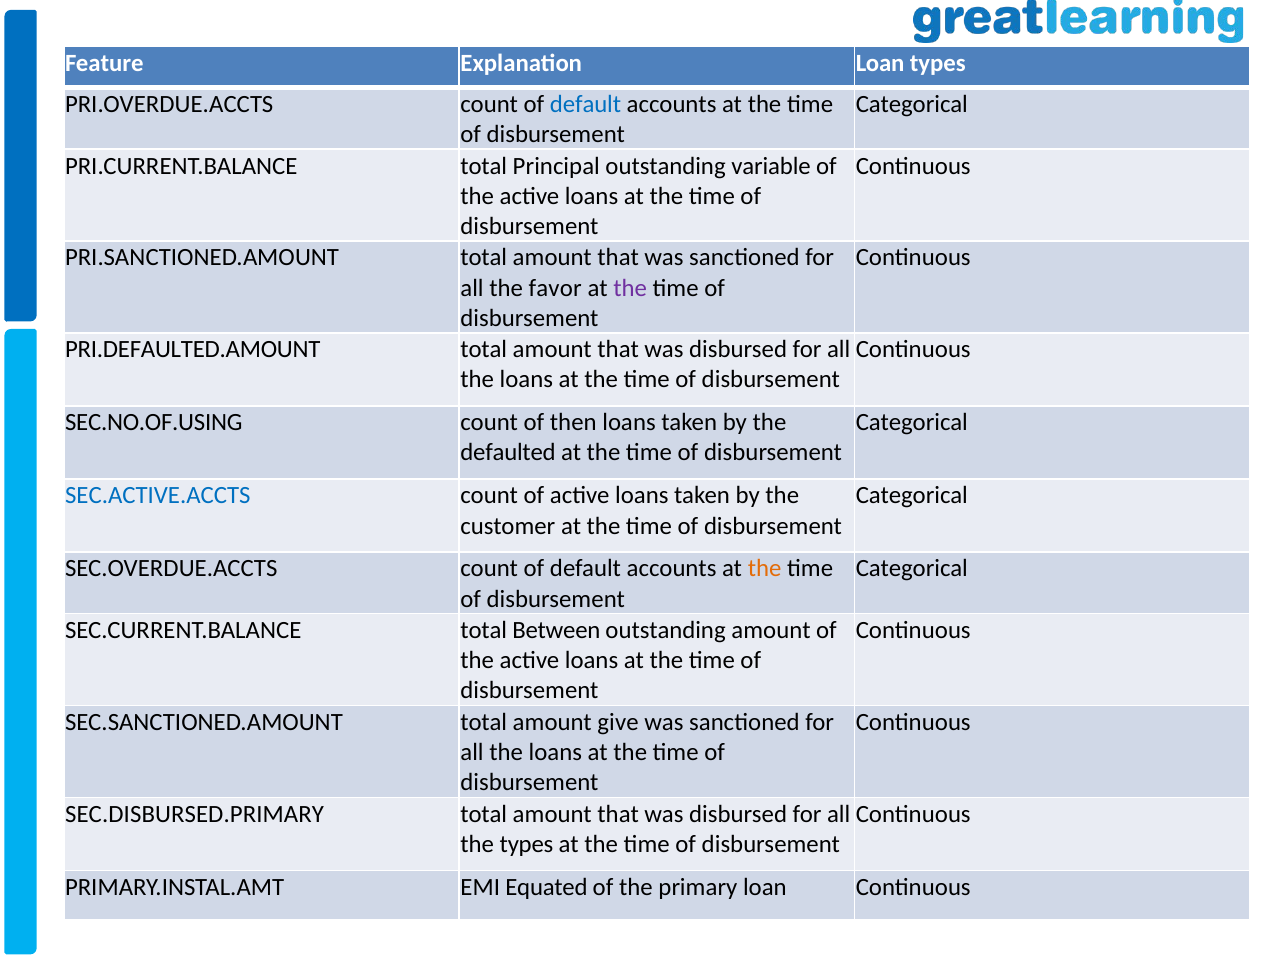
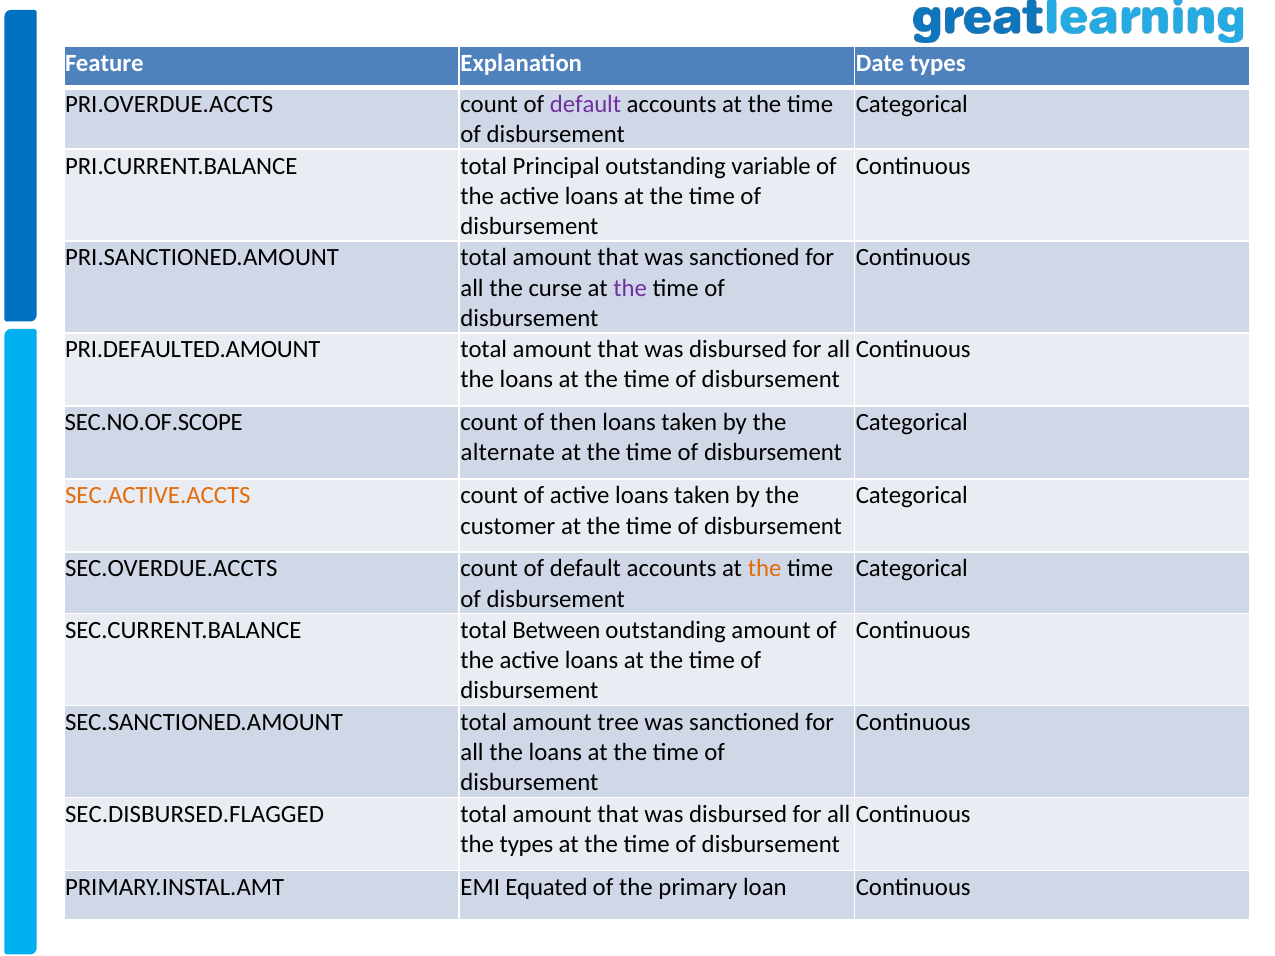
Explanation Loan: Loan -> Date (880, 63)
default colour: blue -> purple (585, 104)
favor: favor -> curse (555, 288)
SEC.NO.OF.USING: SEC.NO.OF.USING -> SEC.NO.OF.SCOPE (154, 423)
defaulted: defaulted -> alternate (508, 453)
SEC.ACTIVE.ACCTS colour: blue -> orange (158, 496)
give: give -> tree (618, 722)
SEC.DISBURSED.PRIMARY: SEC.DISBURSED.PRIMARY -> SEC.DISBURSED.FLAGGED (195, 814)
